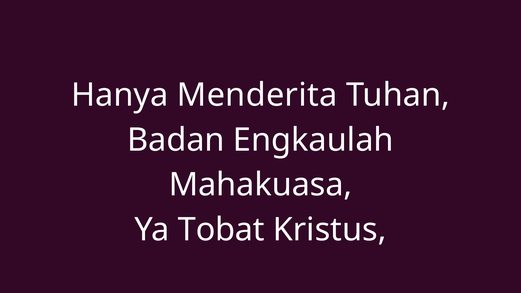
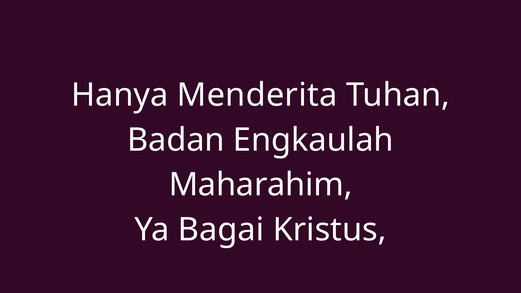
Mahakuasa: Mahakuasa -> Maharahim (261, 185)
Tobat: Tobat -> Bagai (221, 230)
